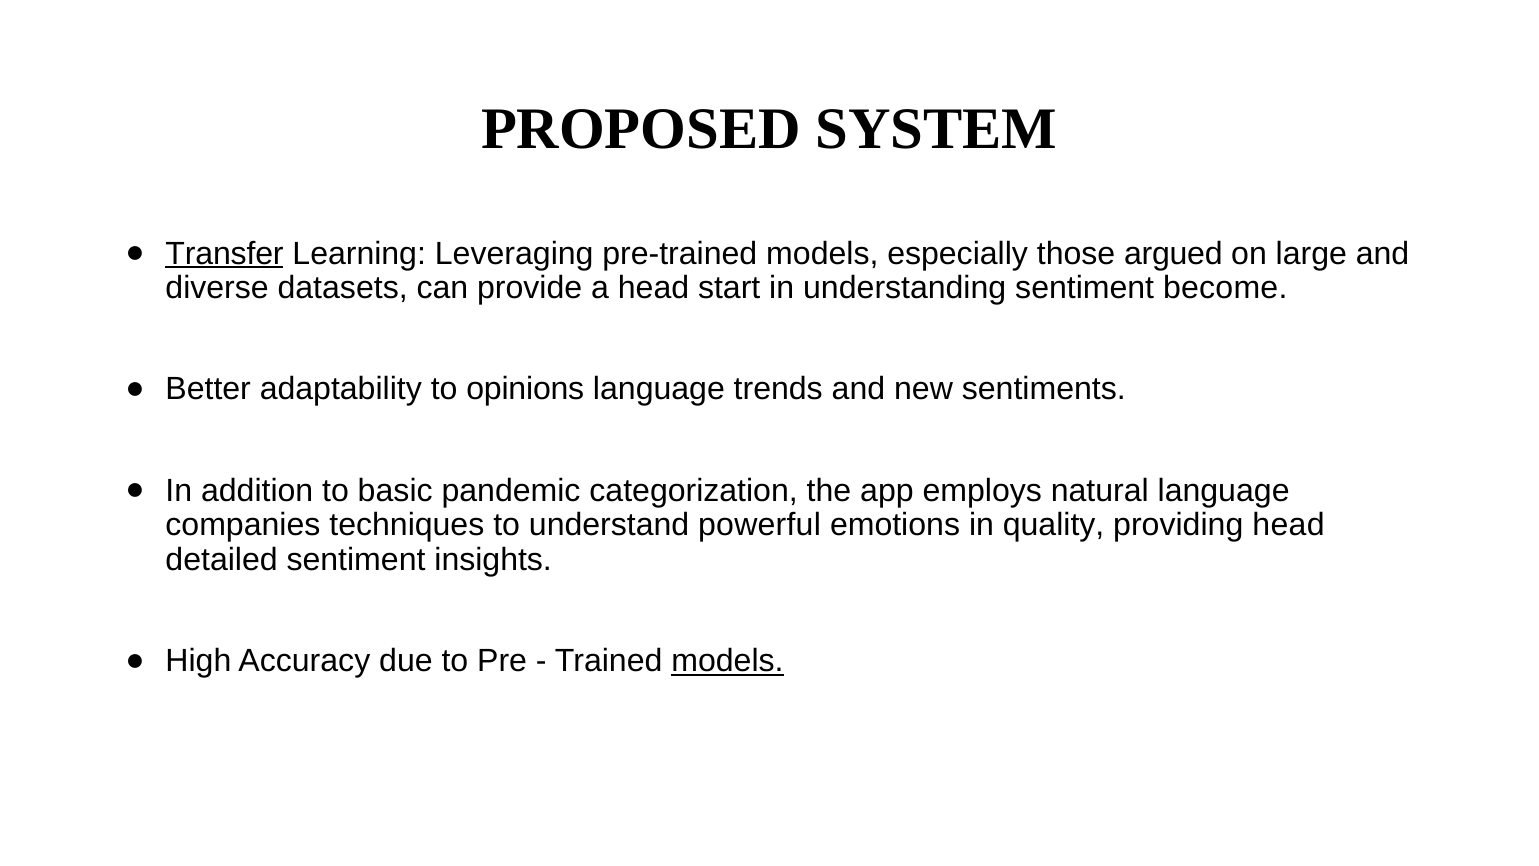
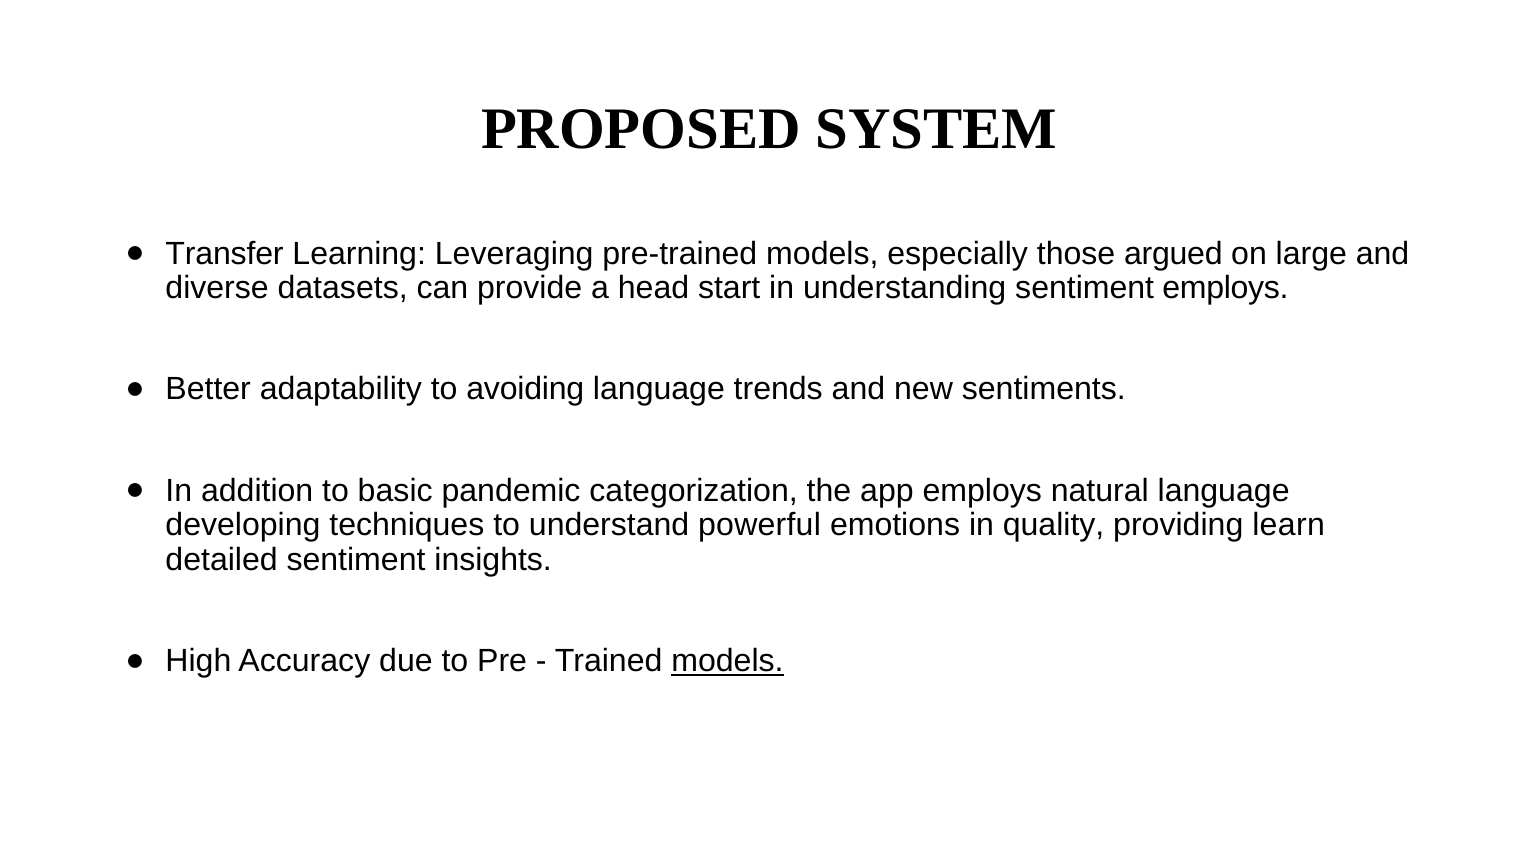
Transfer underline: present -> none (225, 253)
sentiment become: become -> employs (1226, 288)
opinions: opinions -> avoiding (525, 389)
companies: companies -> developing (243, 525)
providing head: head -> learn (1289, 525)
